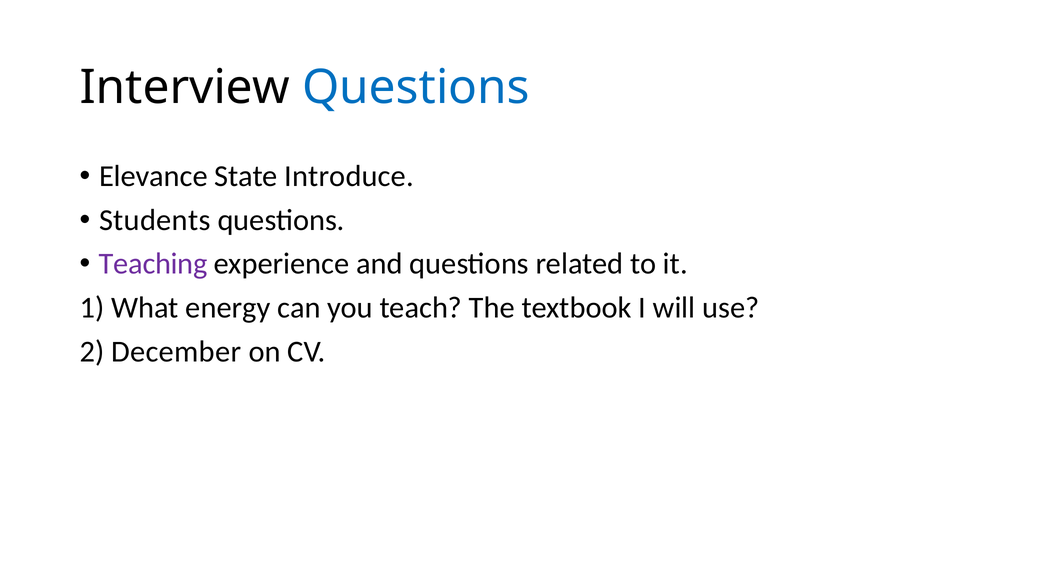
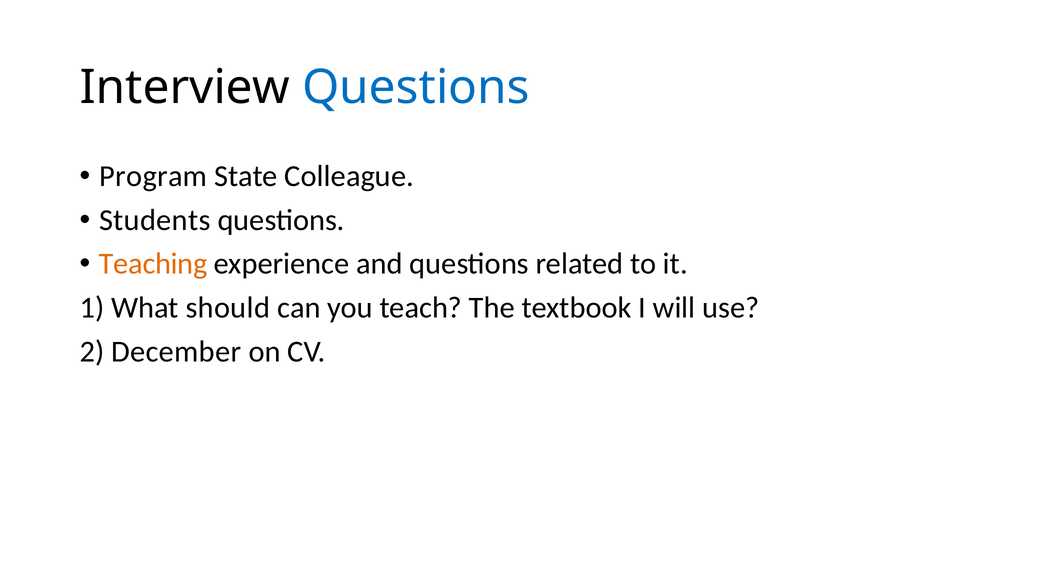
Elevance: Elevance -> Program (153, 177)
Introduce: Introduce -> Colleague (349, 177)
Teaching colour: purple -> orange (153, 264)
energy: energy -> should (228, 308)
